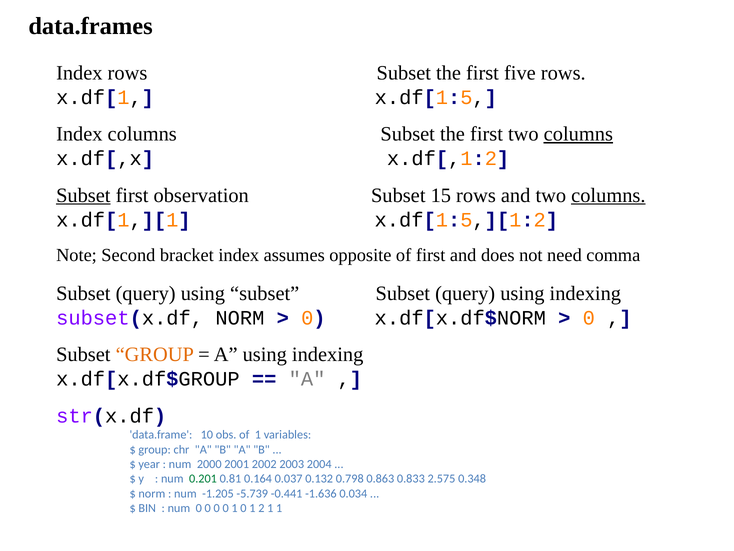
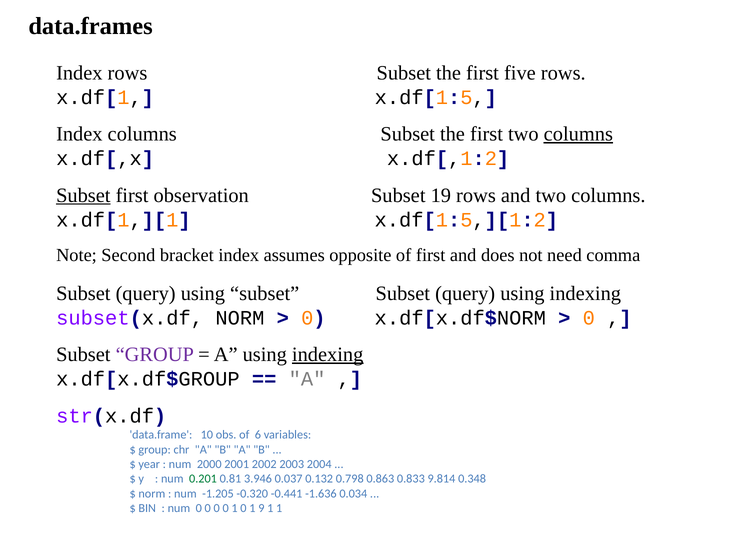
15: 15 -> 19 (441, 195)
columns underline: present -> none (608, 195)
GROUP colour: orange -> purple (155, 354)
indexing underline: none -> present (328, 354)
of 1: 1 -> 6 (258, 434)
0.164: 0.164 -> 3.946 (258, 478)
2.575: 2.575 -> 9.814 (441, 478)
-5.739: -5.739 -> -0.320 (252, 493)
2: 2 -> 9 (261, 508)
